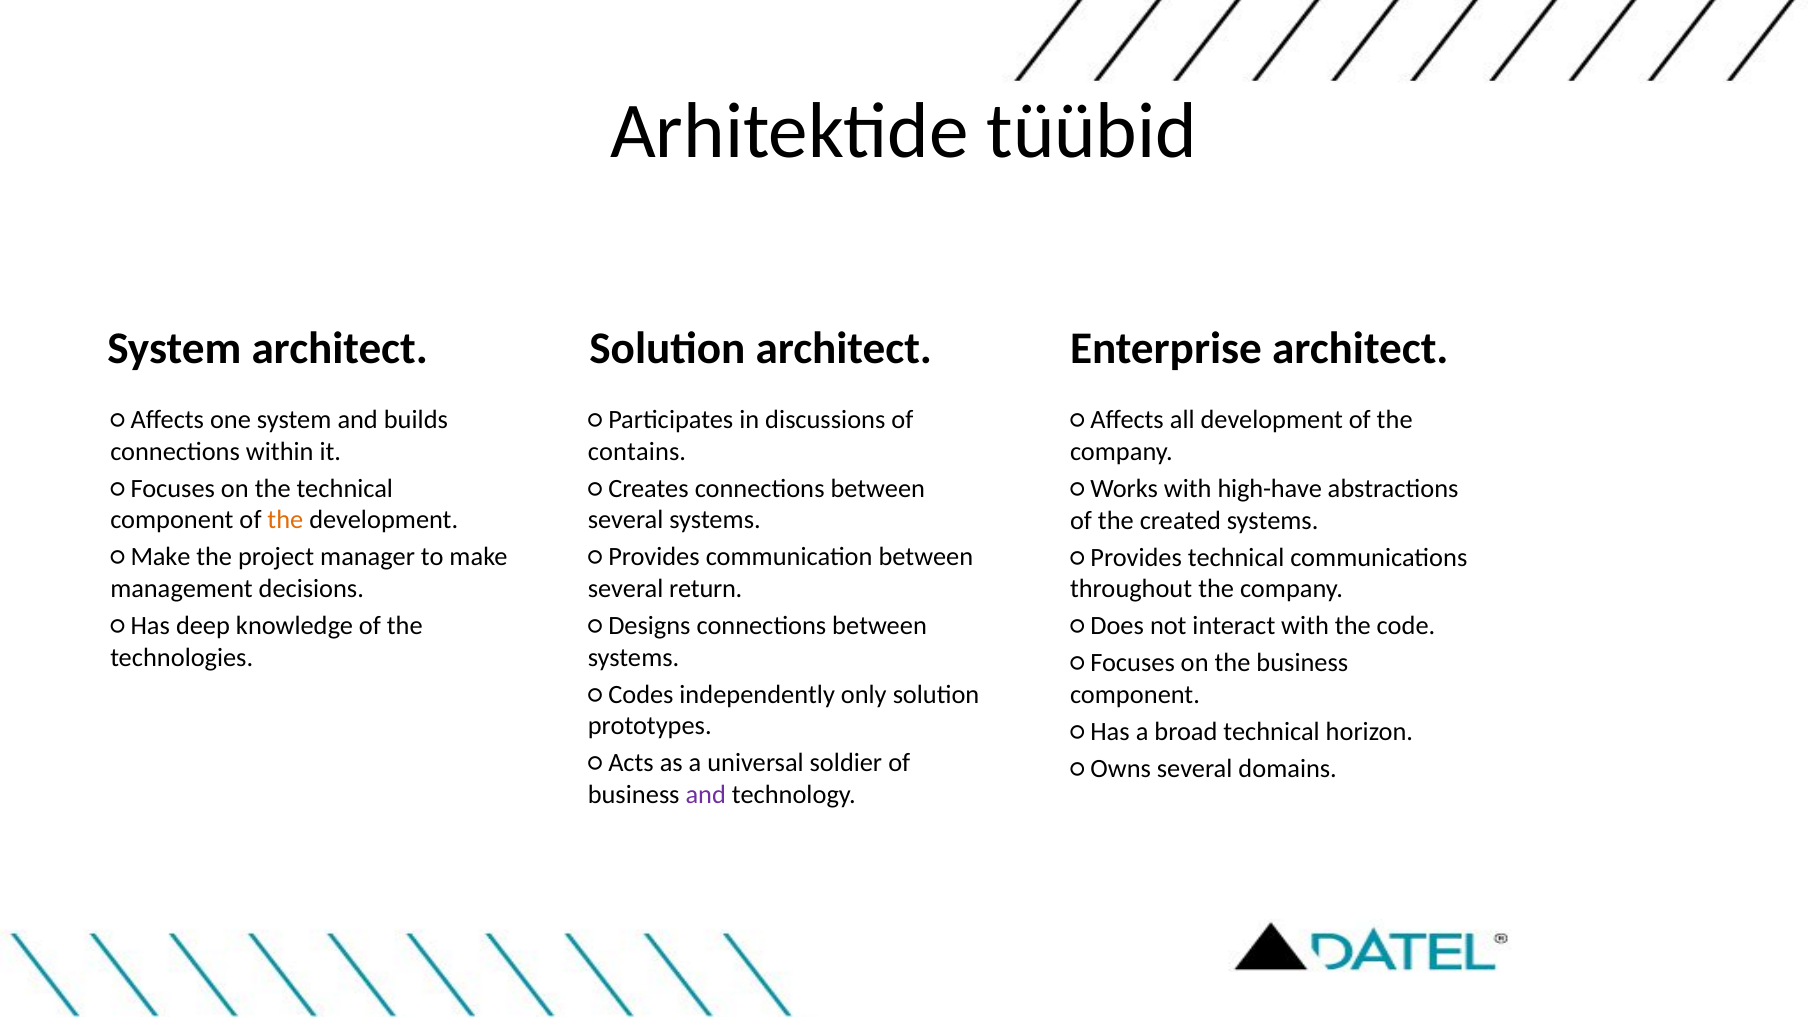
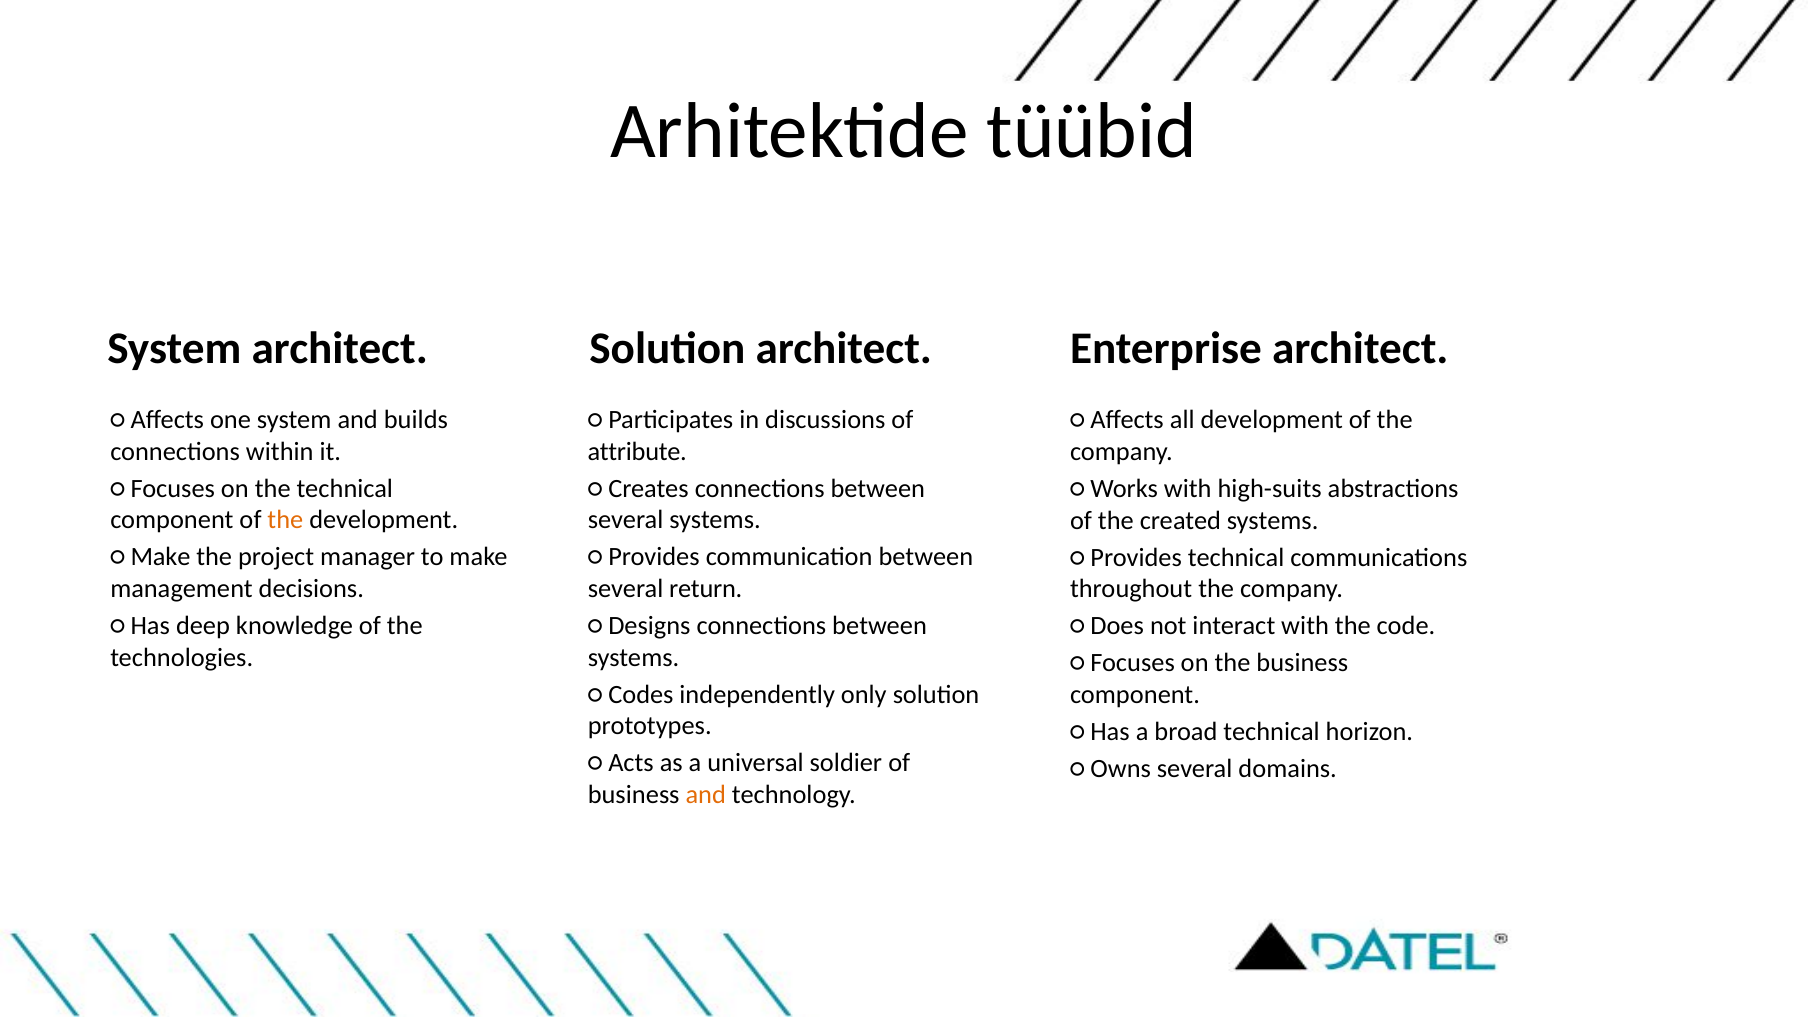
contains: contains -> attribute (637, 452)
high-have: high-have -> high-suits (1270, 489)
and colour: purple -> orange (706, 795)
